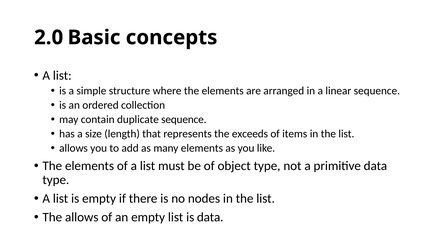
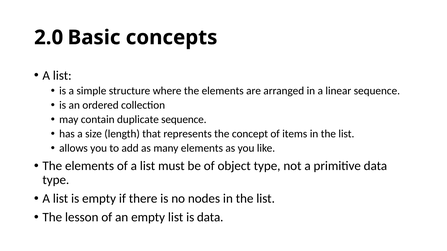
exceeds: exceeds -> concept (250, 134)
The allows: allows -> lesson (82, 218)
